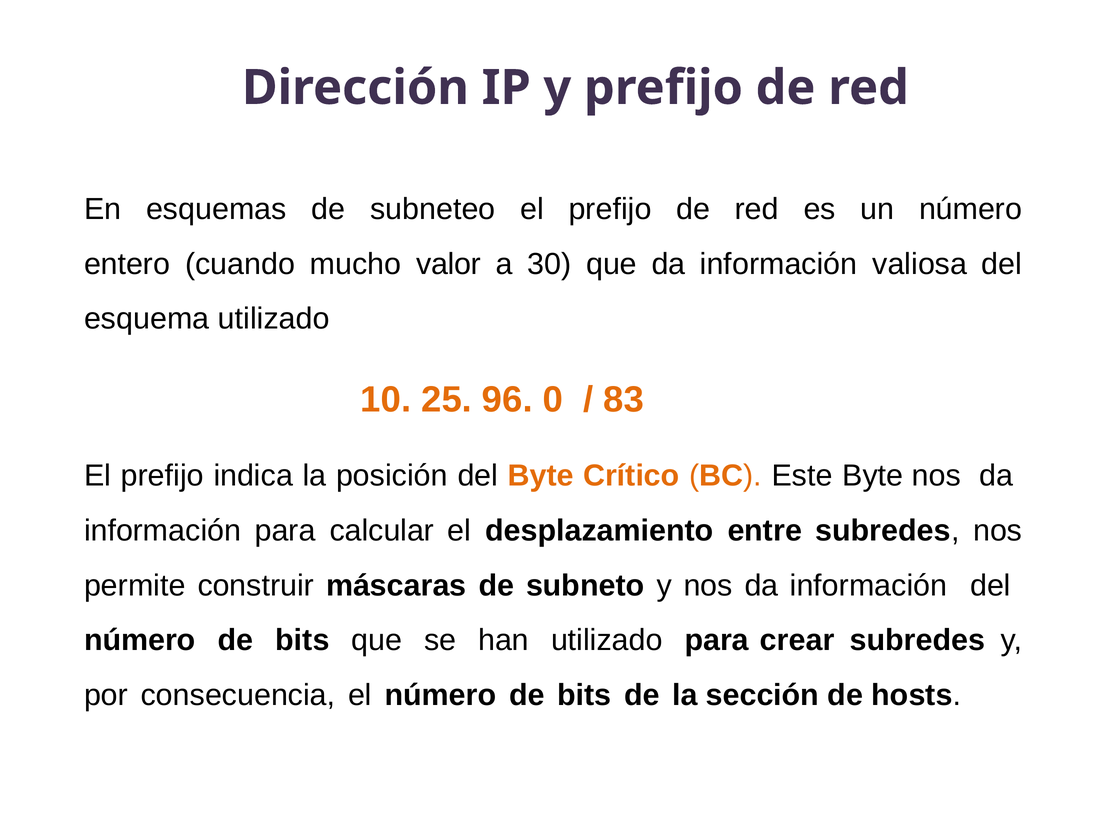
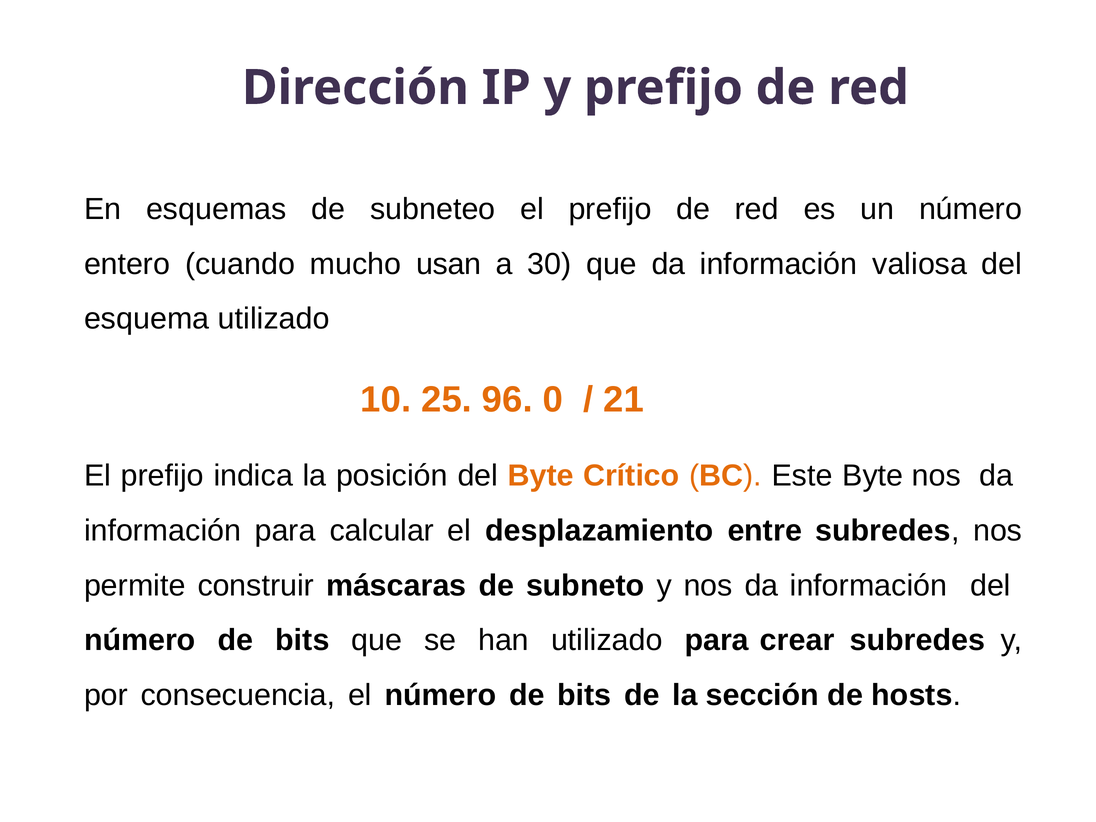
valor: valor -> usan (449, 264)
83: 83 -> 21 (624, 400)
